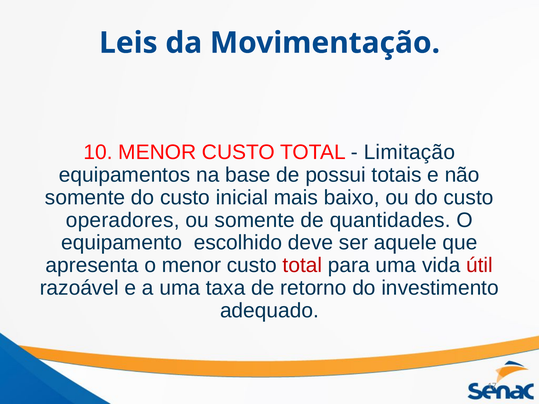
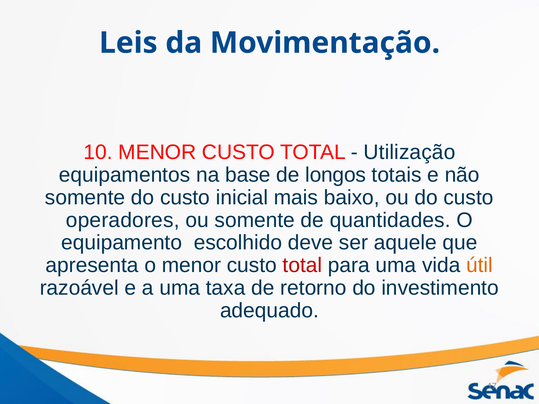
Limitação: Limitação -> Utilização (410, 152)
possui: possui -> longos (336, 175)
útil colour: red -> orange (480, 265)
